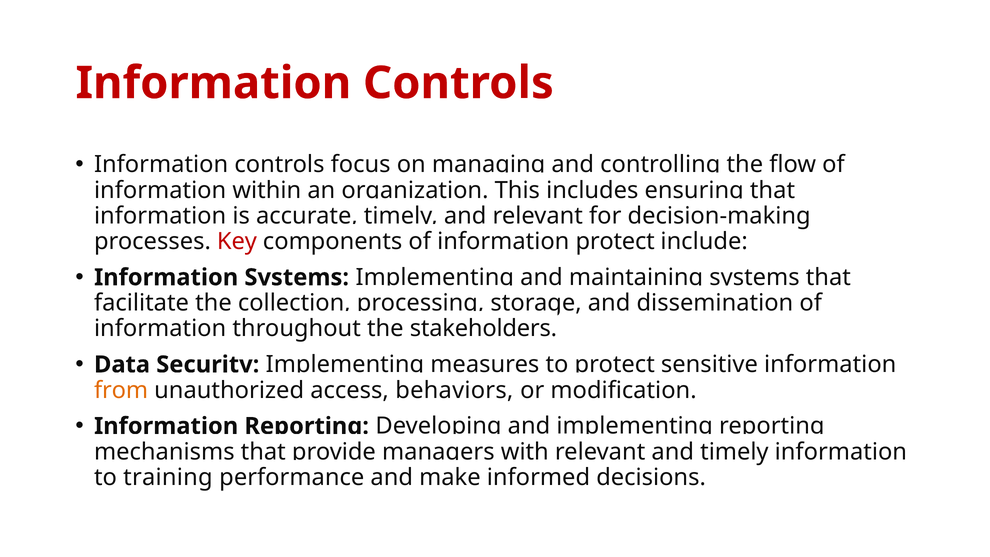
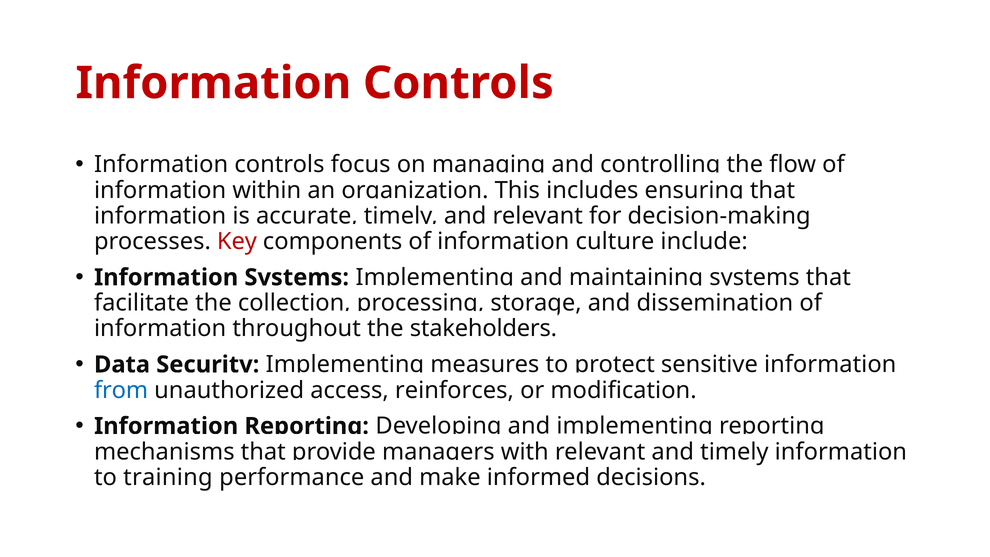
information protect: protect -> culture (615, 241)
from colour: orange -> blue (121, 390)
behaviors: behaviors -> reinforces (454, 390)
